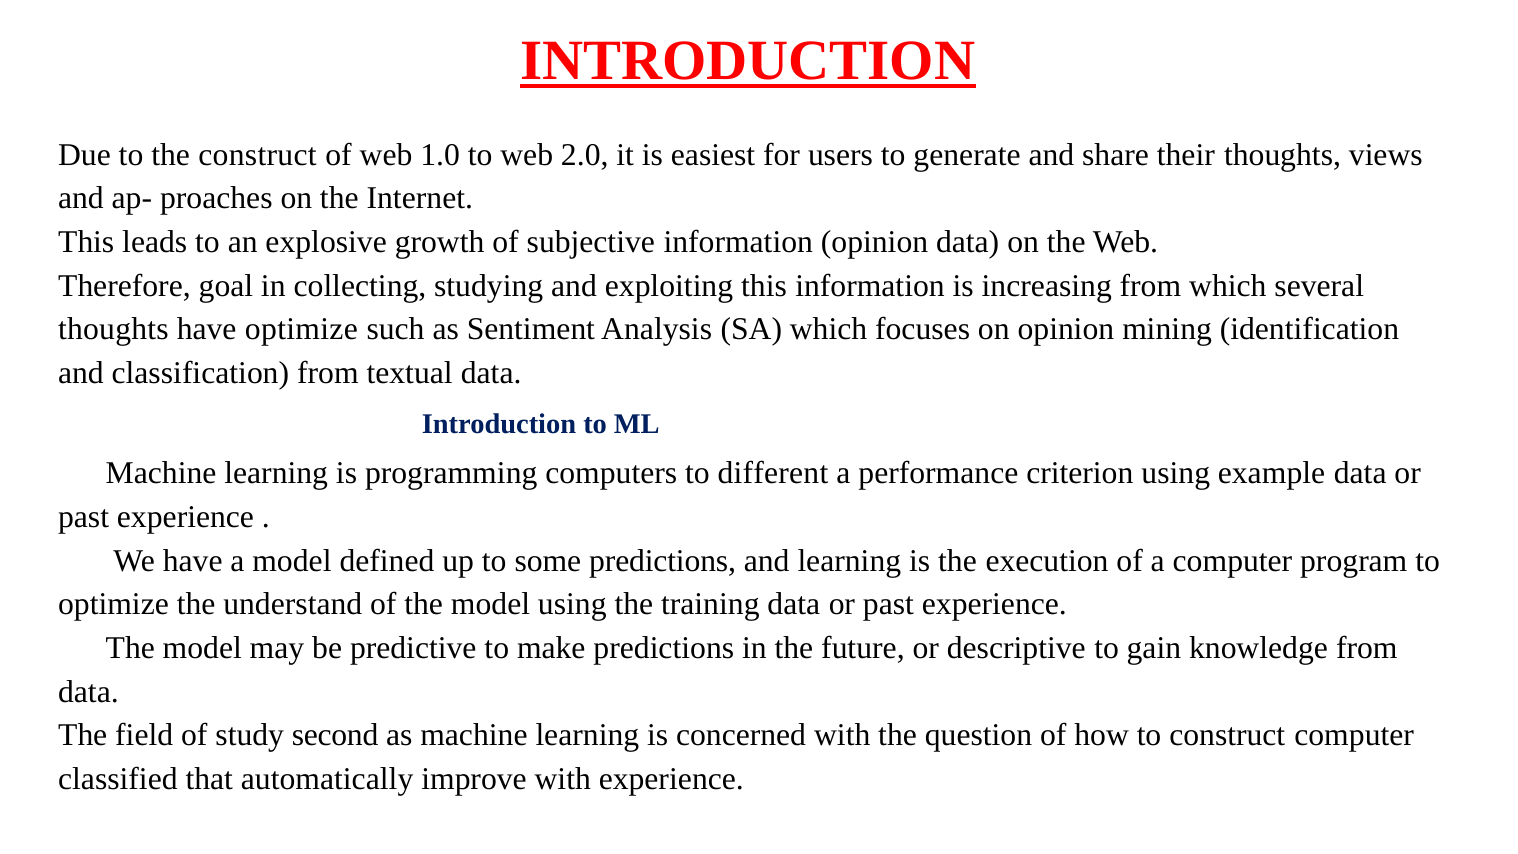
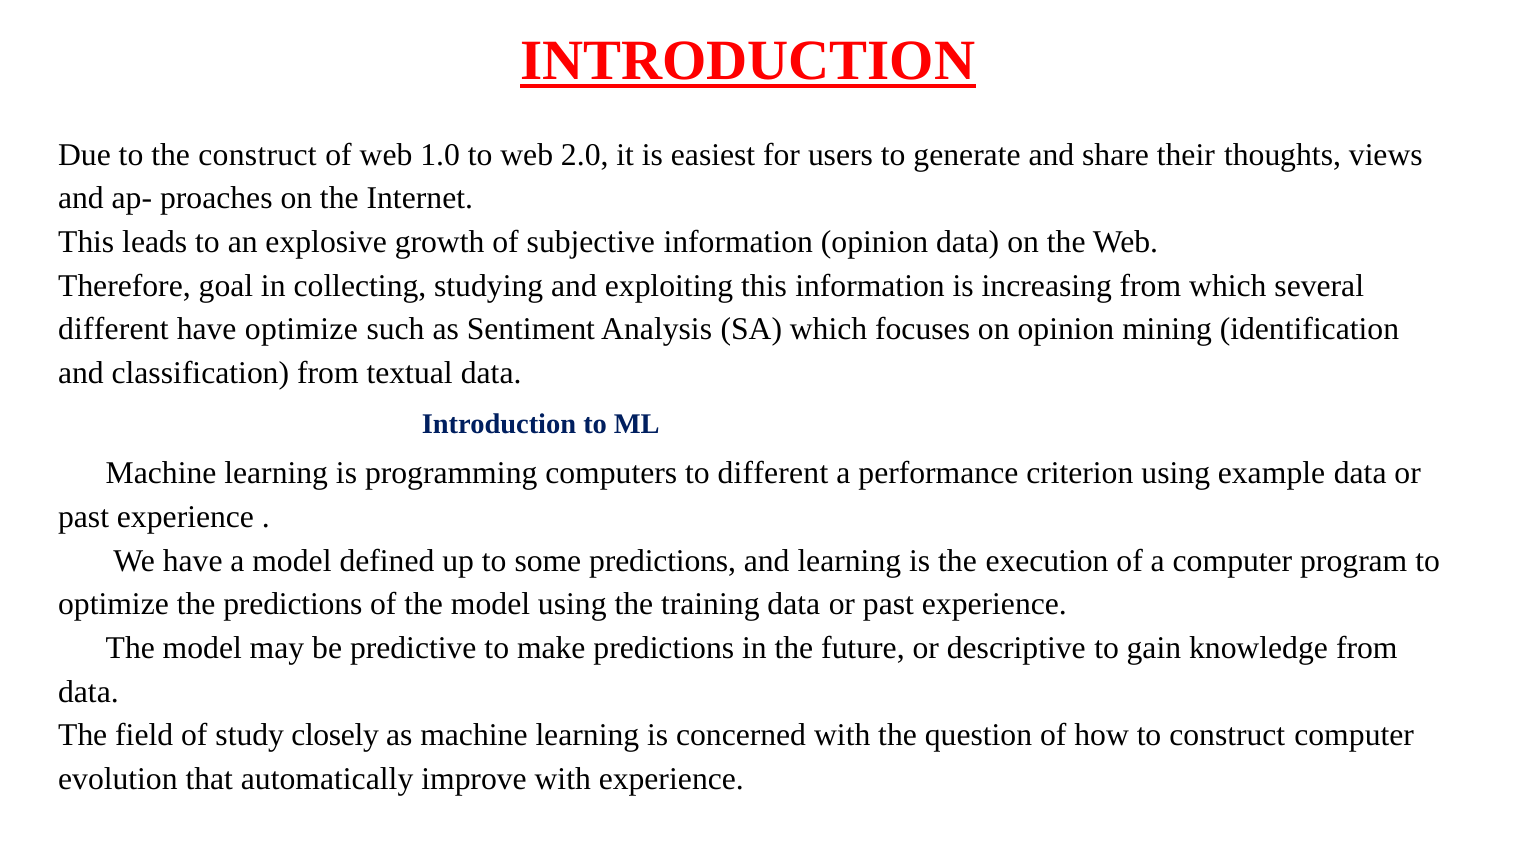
thoughts: thoughts -> different (113, 329)
the understand: understand -> predictions (293, 604)
second: second -> closely (335, 735)
classified: classified -> evolution (118, 779)
